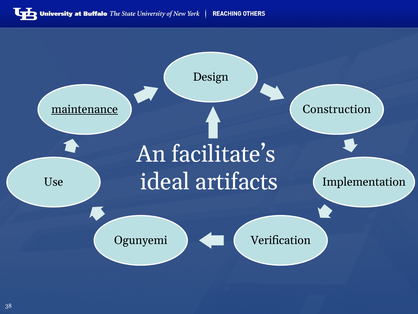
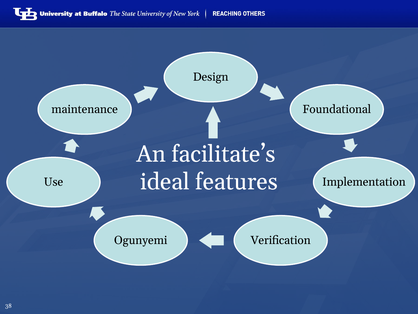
maintenance underline: present -> none (85, 109)
Construction: Construction -> Foundational (337, 109)
artifacts: artifacts -> features (237, 182)
